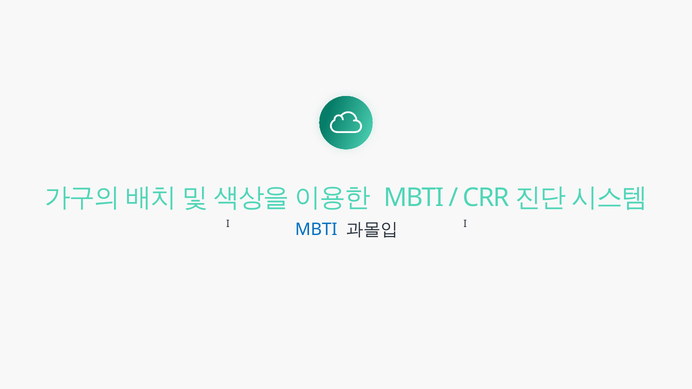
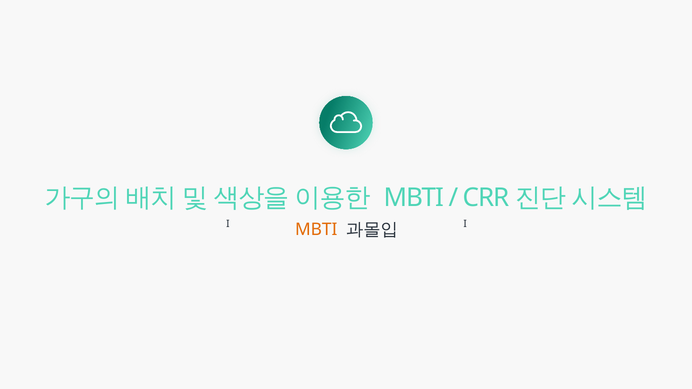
MBTI colour: blue -> orange (316, 230)
